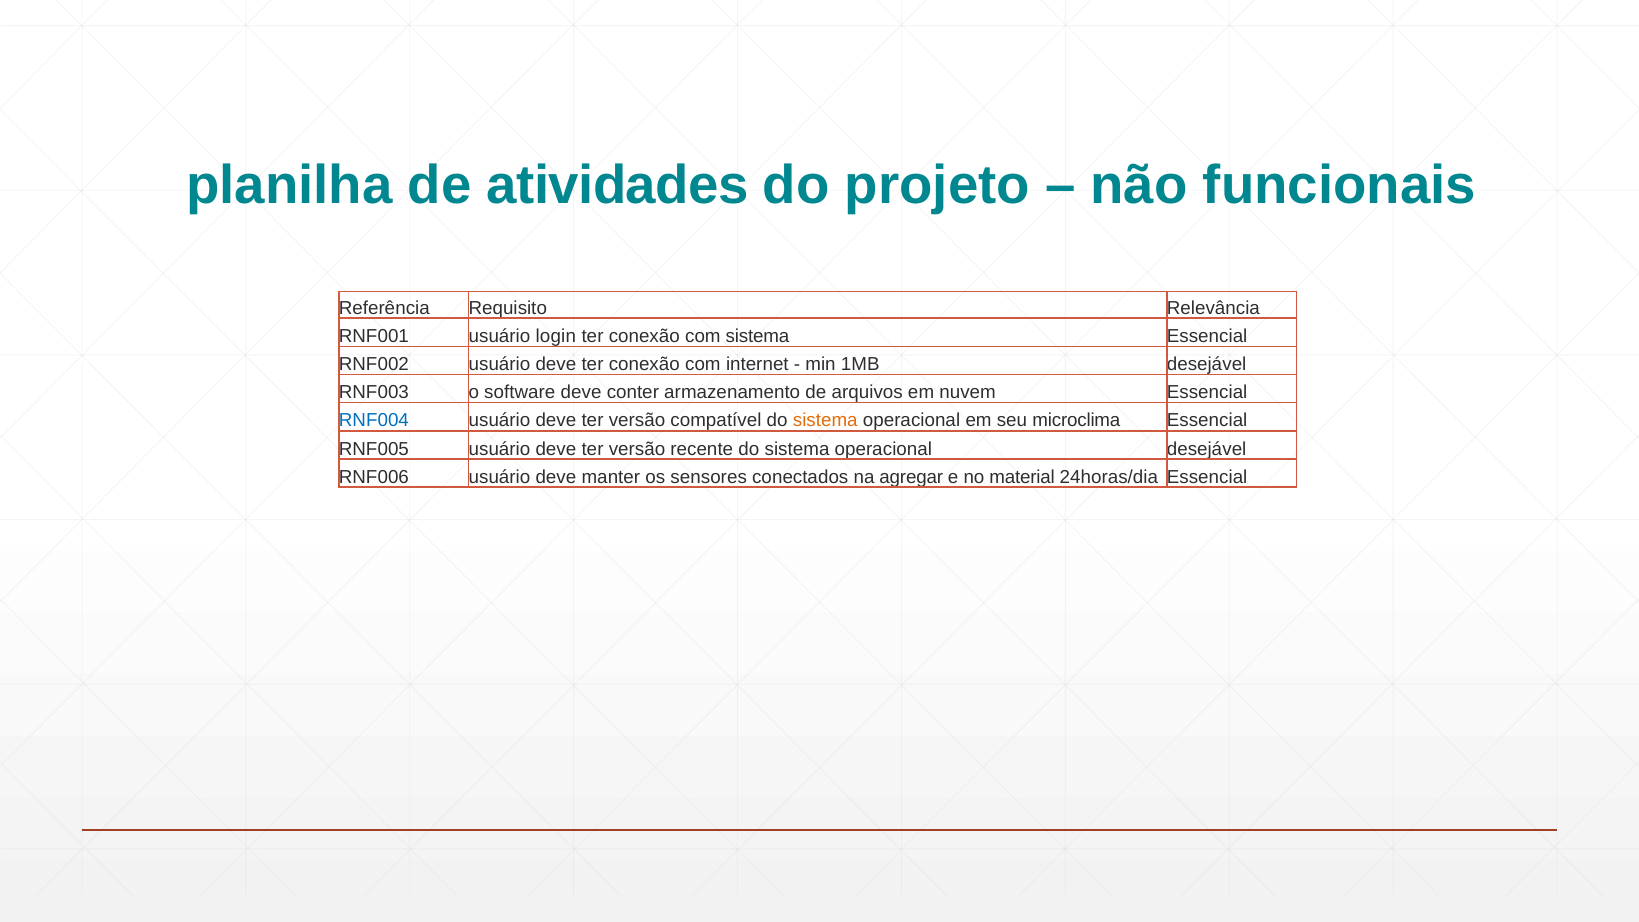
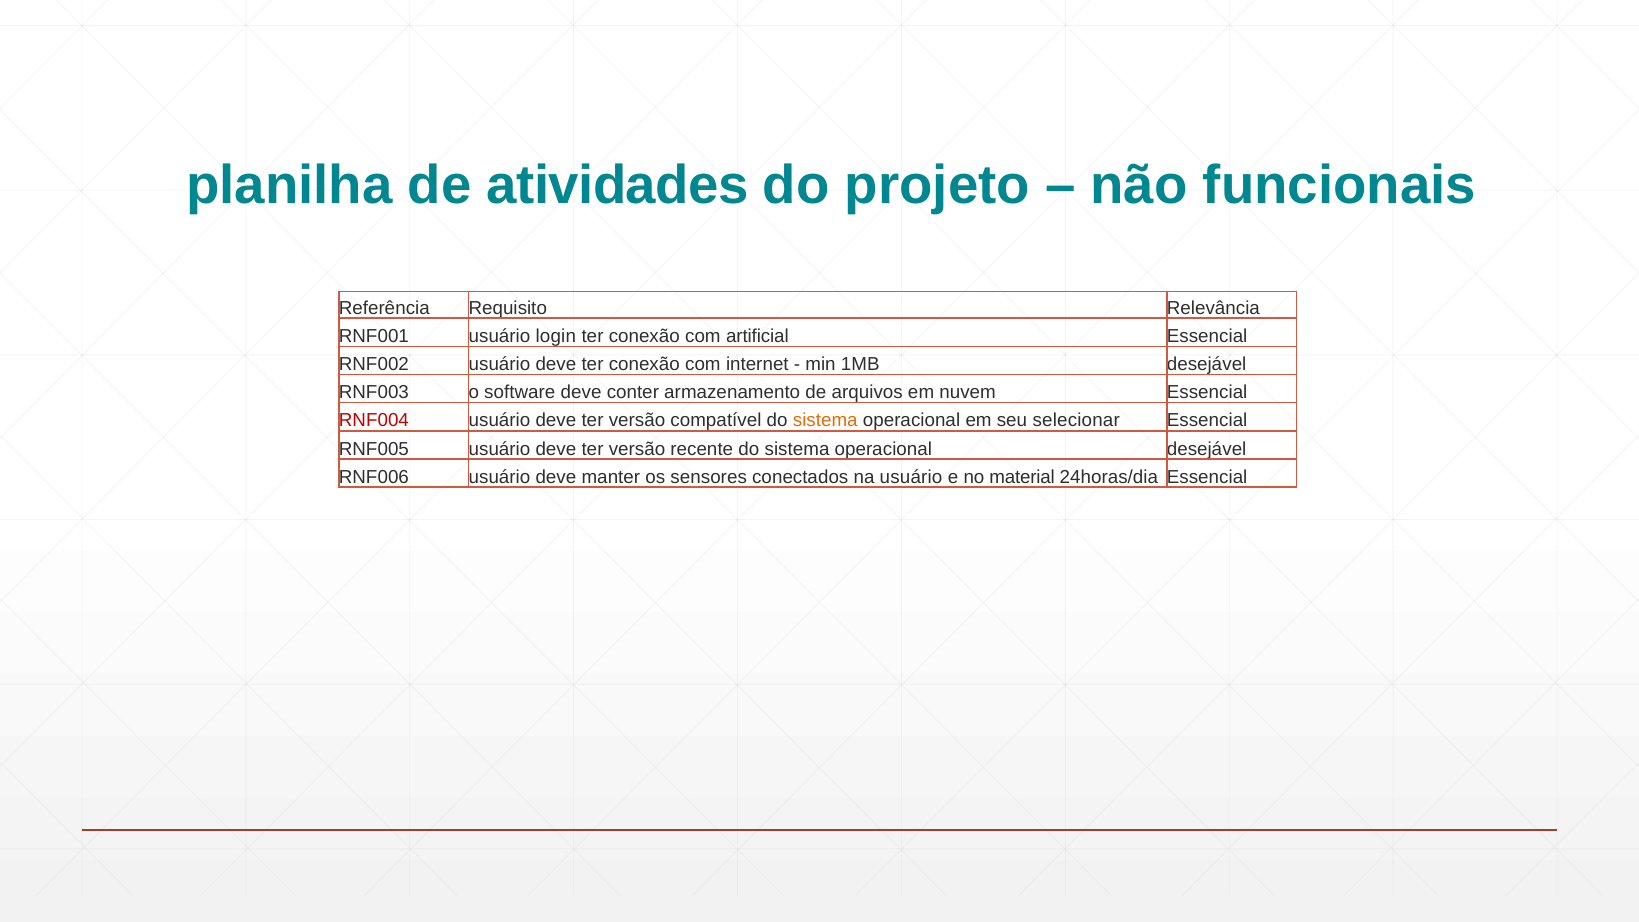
com sistema: sistema -> artificial (757, 336)
RNF004 colour: blue -> red (374, 421)
microclima: microclima -> selecionar (1076, 421)
na agregar: agregar -> usuário (911, 477)
